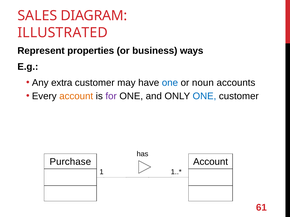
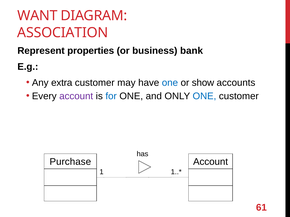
SALES: SALES -> WANT (37, 16)
ILLUSTRATED: ILLUSTRATED -> ASSOCIATION (63, 33)
ways: ways -> bank (192, 51)
noun: noun -> show (203, 83)
account colour: orange -> purple (76, 96)
for colour: purple -> blue (111, 96)
